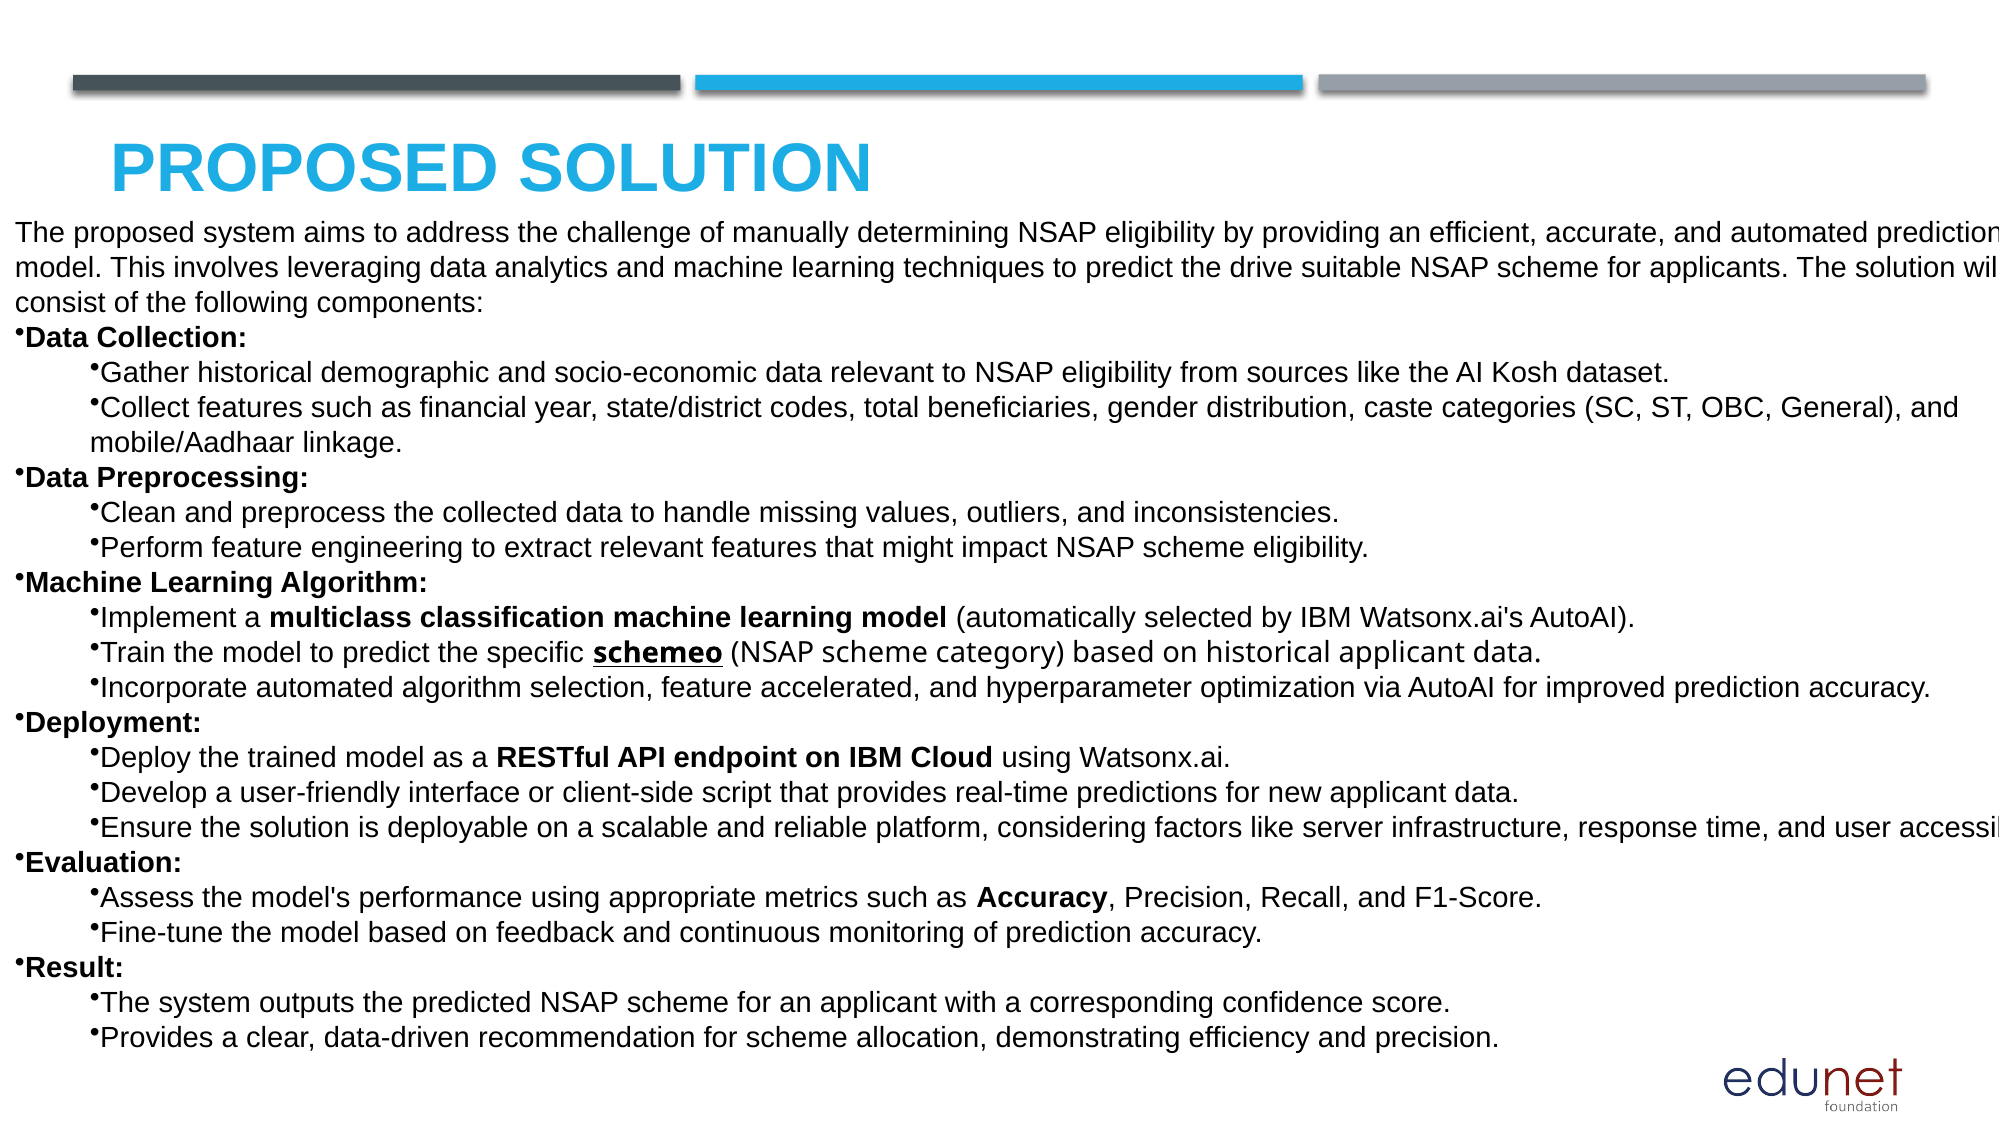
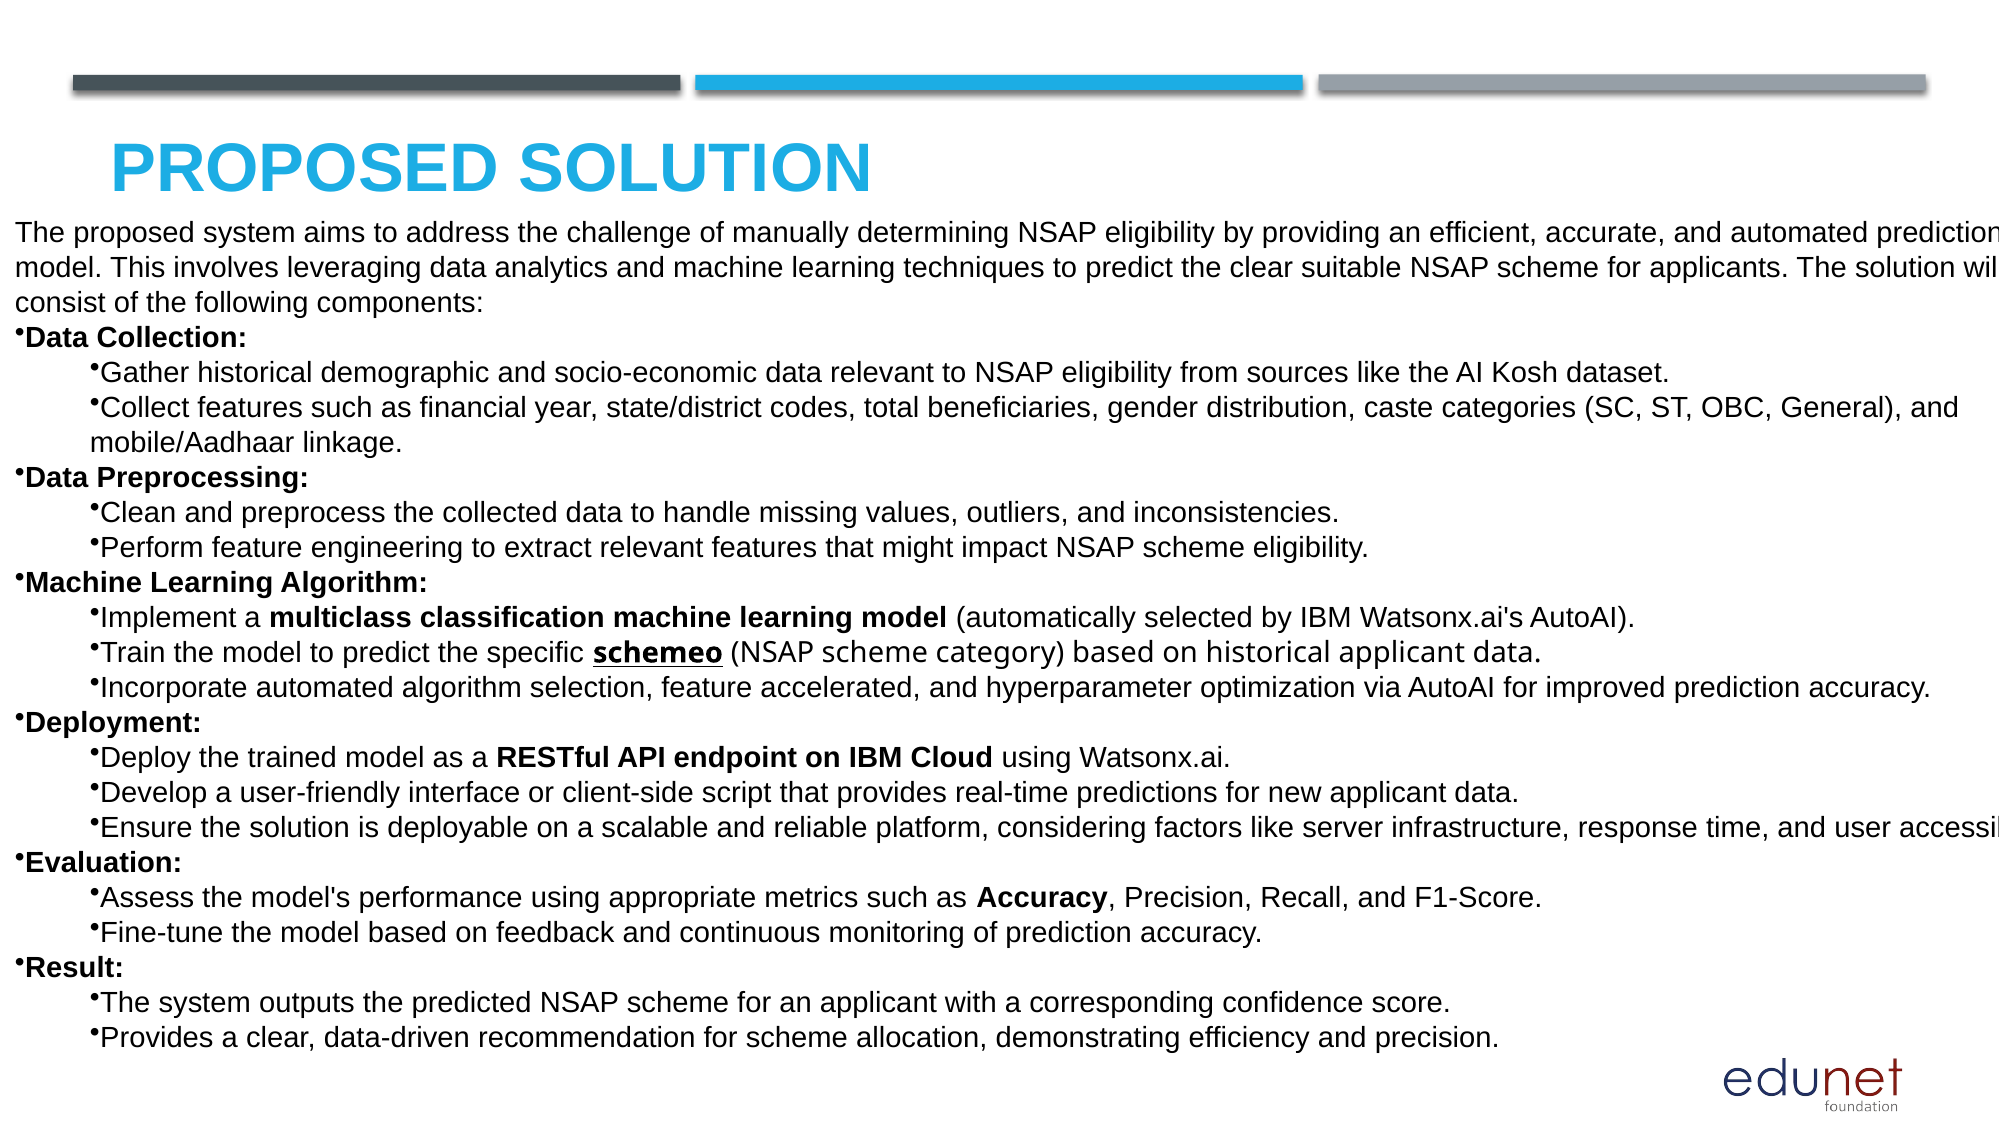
the drive: drive -> clear (1261, 268)
